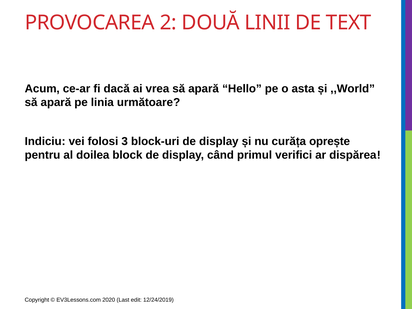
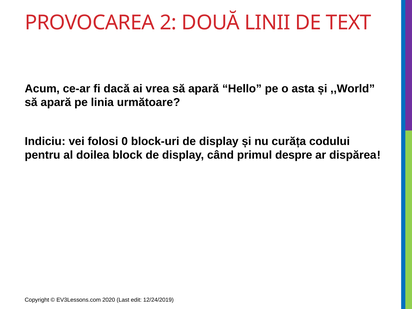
3: 3 -> 0 (125, 141)
oprește: oprește -> codului (330, 141)
verifici: verifici -> despre (294, 155)
